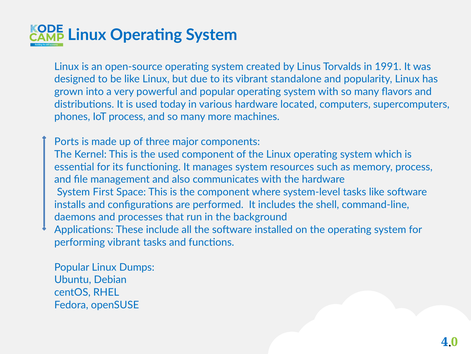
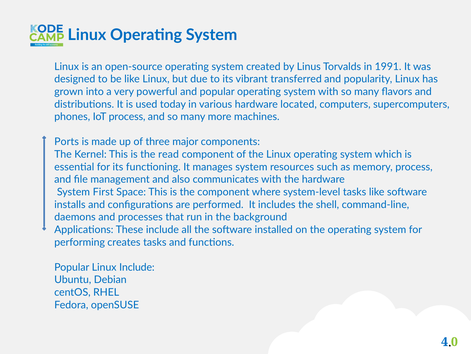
standalone: standalone -> transferred (296, 79)
the used: used -> read (169, 154)
performing vibrant: vibrant -> creates (124, 242)
Linux Dumps: Dumps -> Include (137, 267)
